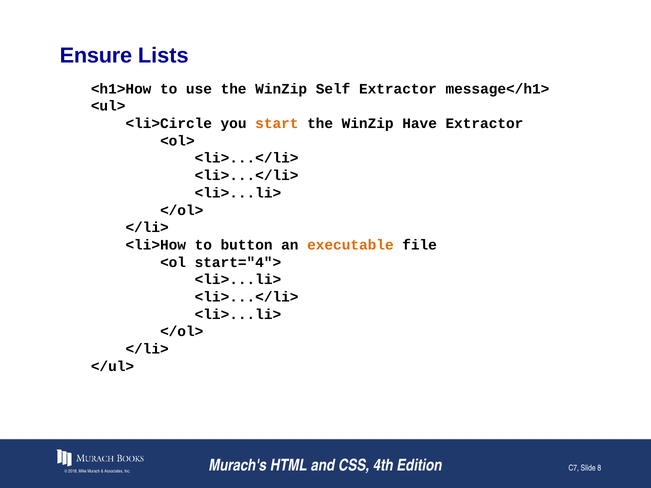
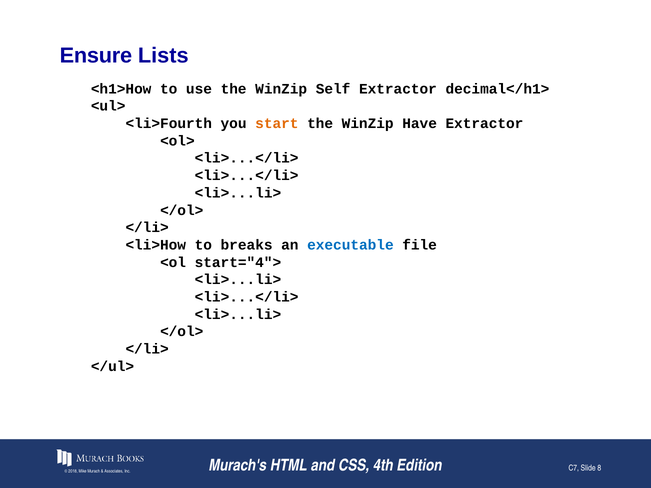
message</h1>: message</h1> -> decimal</h1> (497, 89)
<li>Circle: <li>Circle -> <li>Fourth (169, 124)
button: button -> breaks (247, 245)
executable colour: orange -> blue (350, 245)
